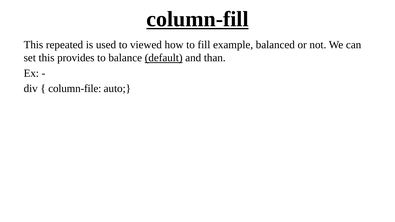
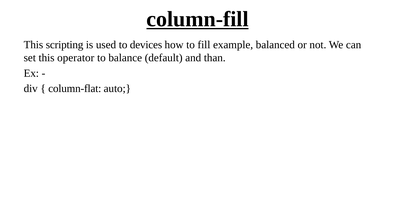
repeated: repeated -> scripting (65, 45)
viewed: viewed -> devices (146, 45)
provides: provides -> operator (76, 58)
default underline: present -> none (164, 58)
column-file: column-file -> column-flat (75, 89)
